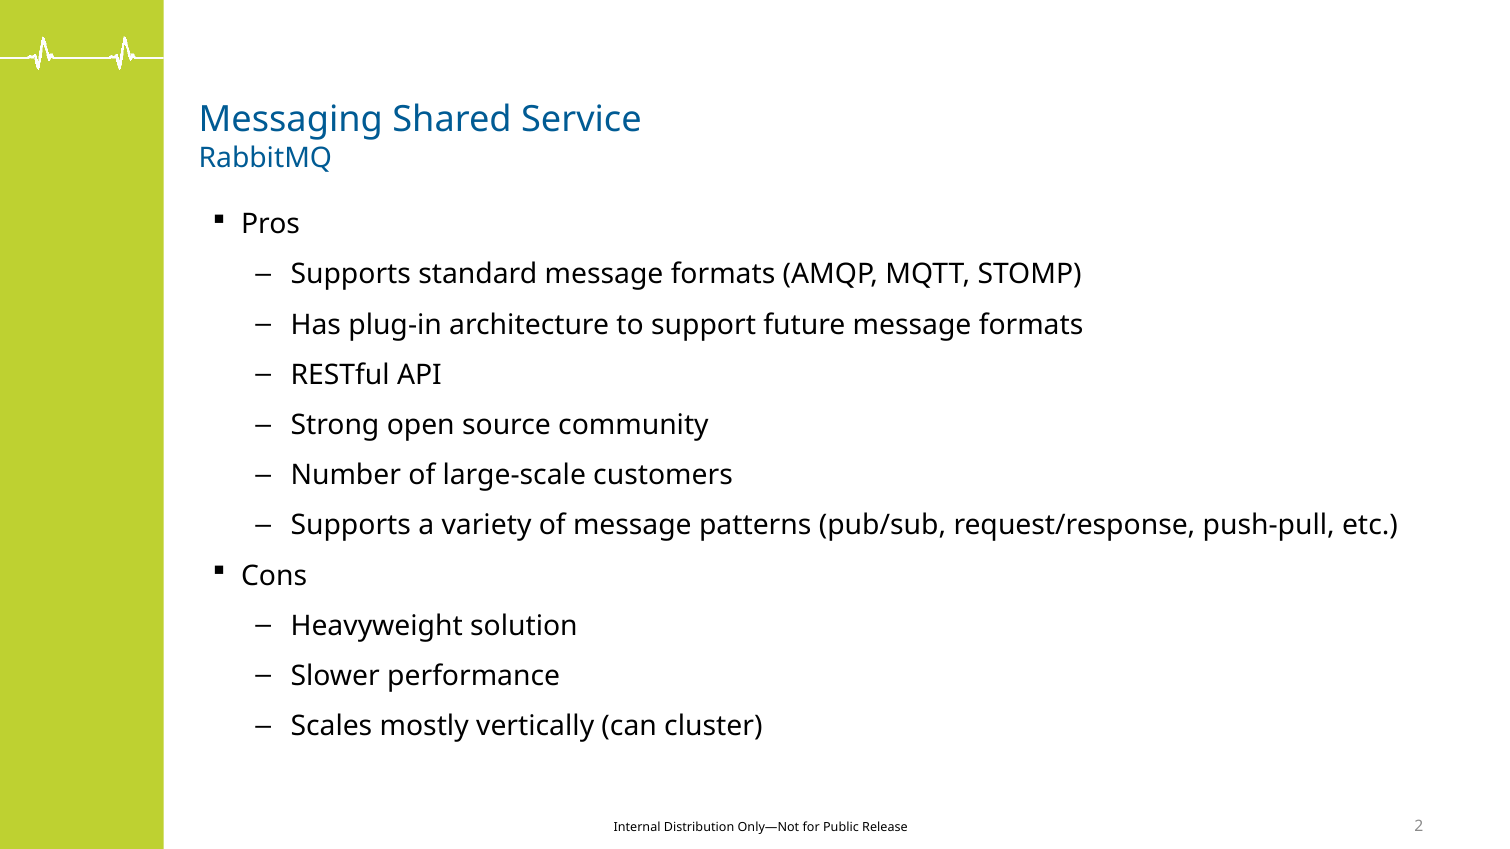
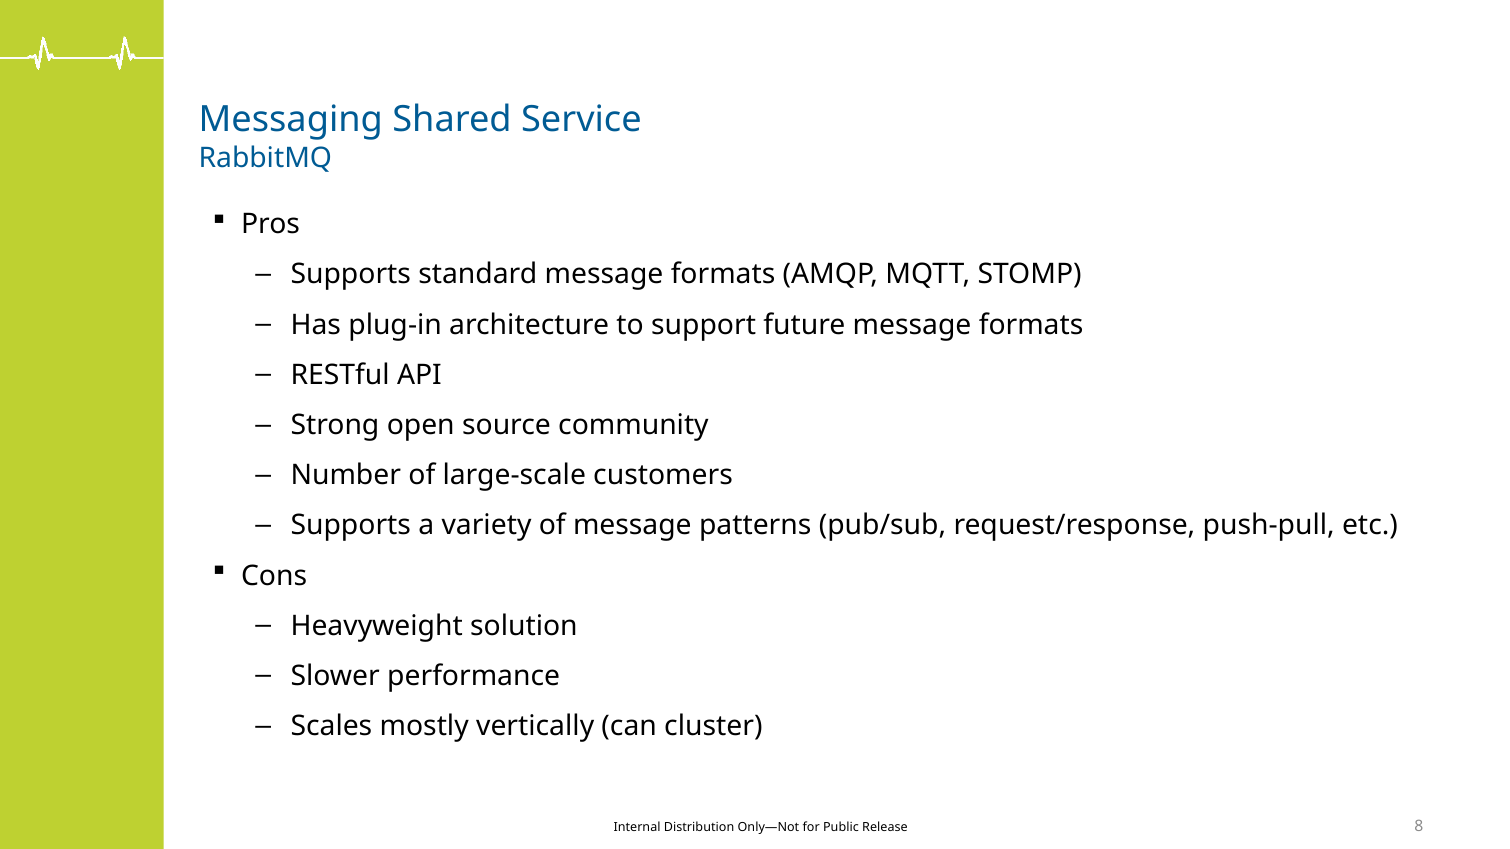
2: 2 -> 8 (1419, 827)
